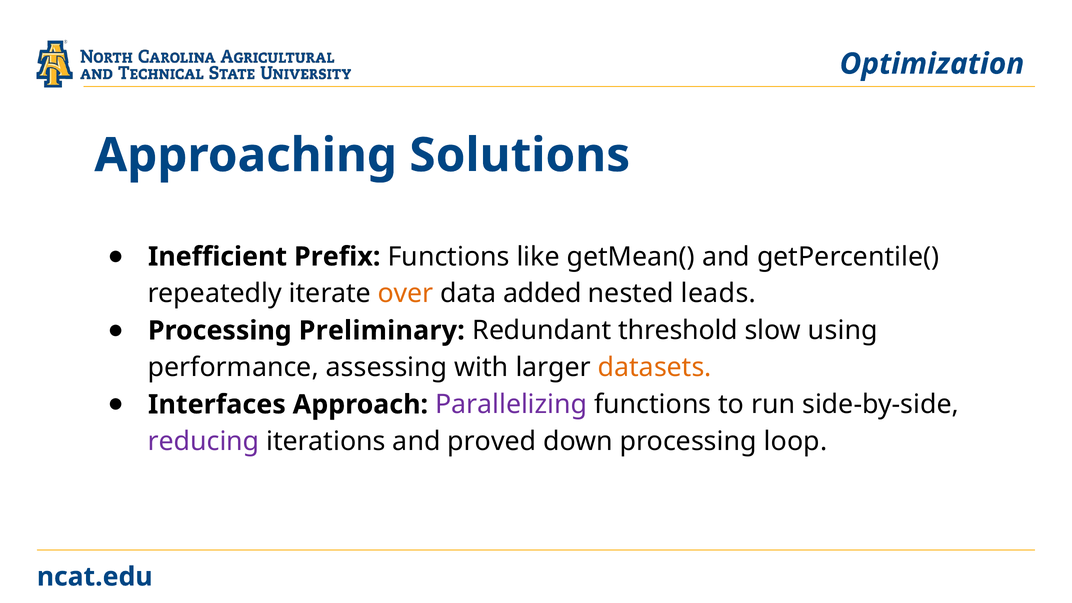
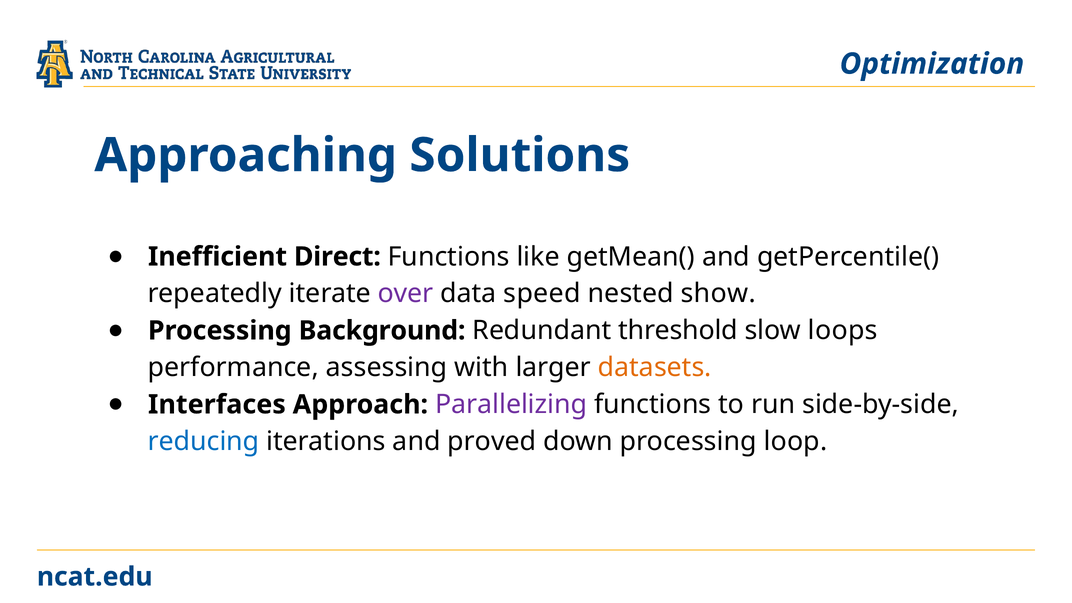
Prefix: Prefix -> Direct (337, 257)
over colour: orange -> purple (406, 294)
added: added -> speed (542, 294)
leads: leads -> show (718, 294)
Preliminary: Preliminary -> Background (382, 331)
using: using -> loops (843, 331)
reducing colour: purple -> blue (204, 442)
